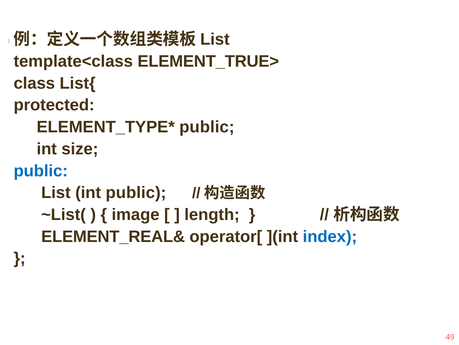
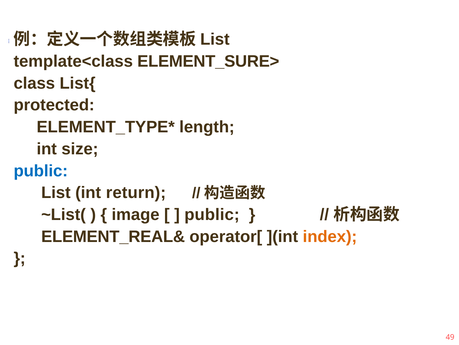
ELEMENT_TRUE>: ELEMENT_TRUE> -> ELEMENT_SURE> (208, 61)
public: public -> length (207, 127)
int public: public -> return (136, 192)
length: length -> public (212, 214)
index colour: blue -> orange (330, 236)
